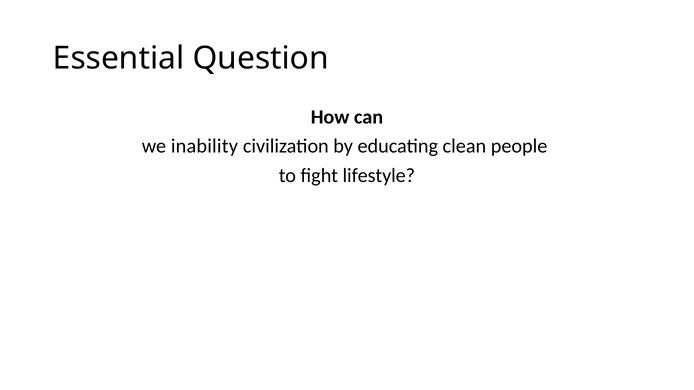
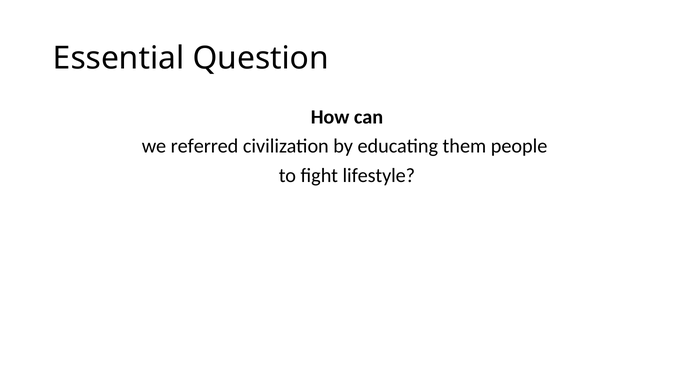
inability: inability -> referred (205, 146)
clean: clean -> them (464, 146)
